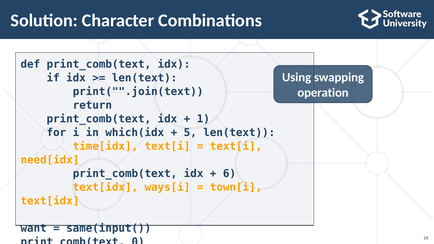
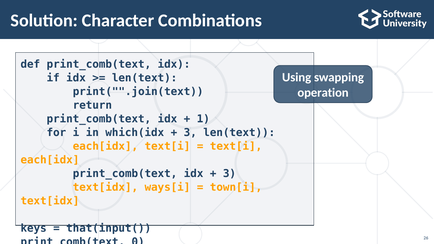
5: 5 -> 3 (190, 133)
time[idx: time[idx -> each[idx (105, 146)
need[idx: need[idx -> each[idx (50, 160)
6: 6 -> 3 (230, 174)
want: want -> keys (34, 228)
same(input(: same(input( -> that(input( (109, 228)
